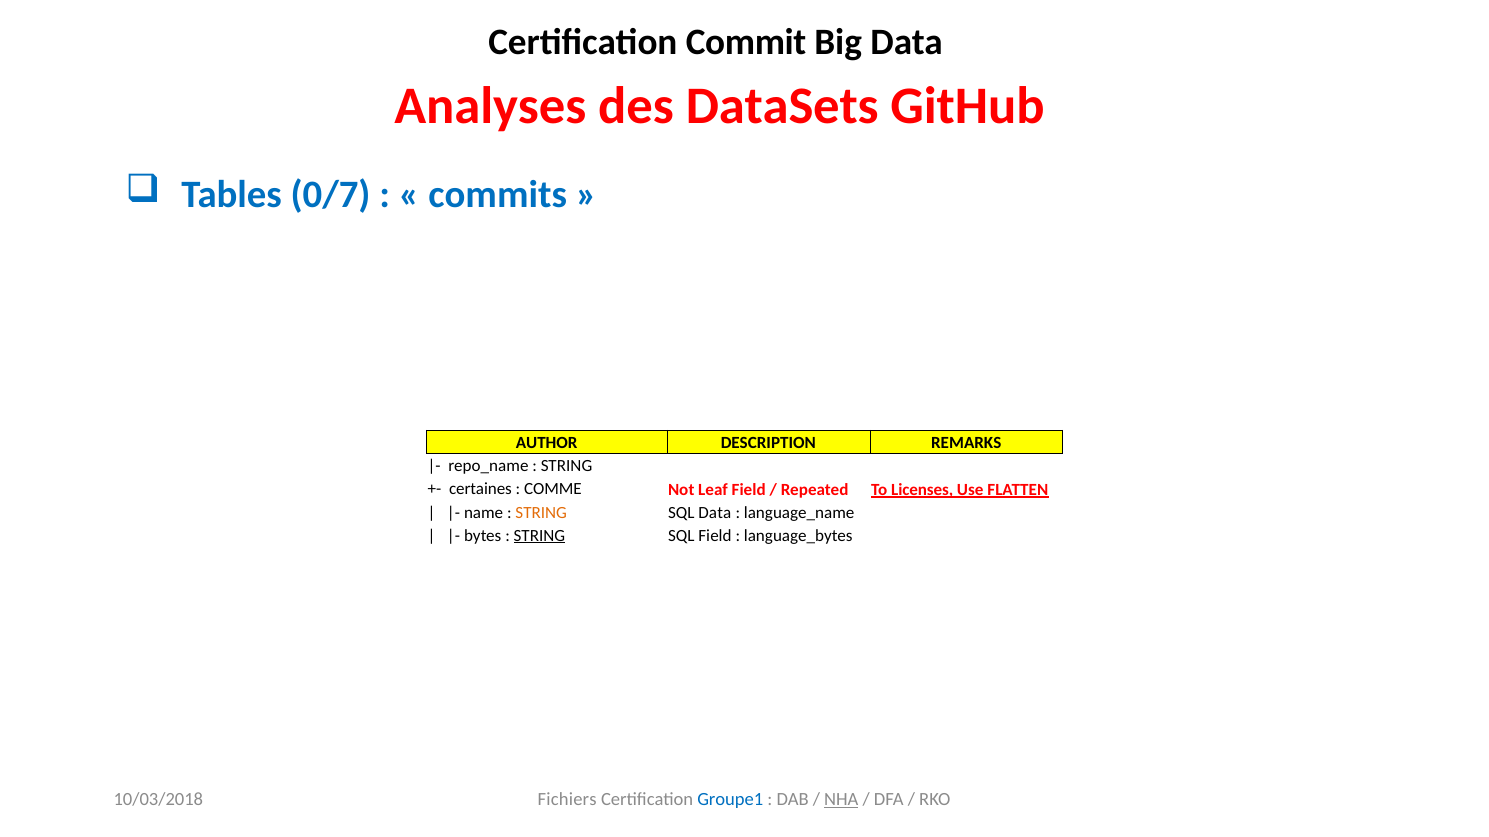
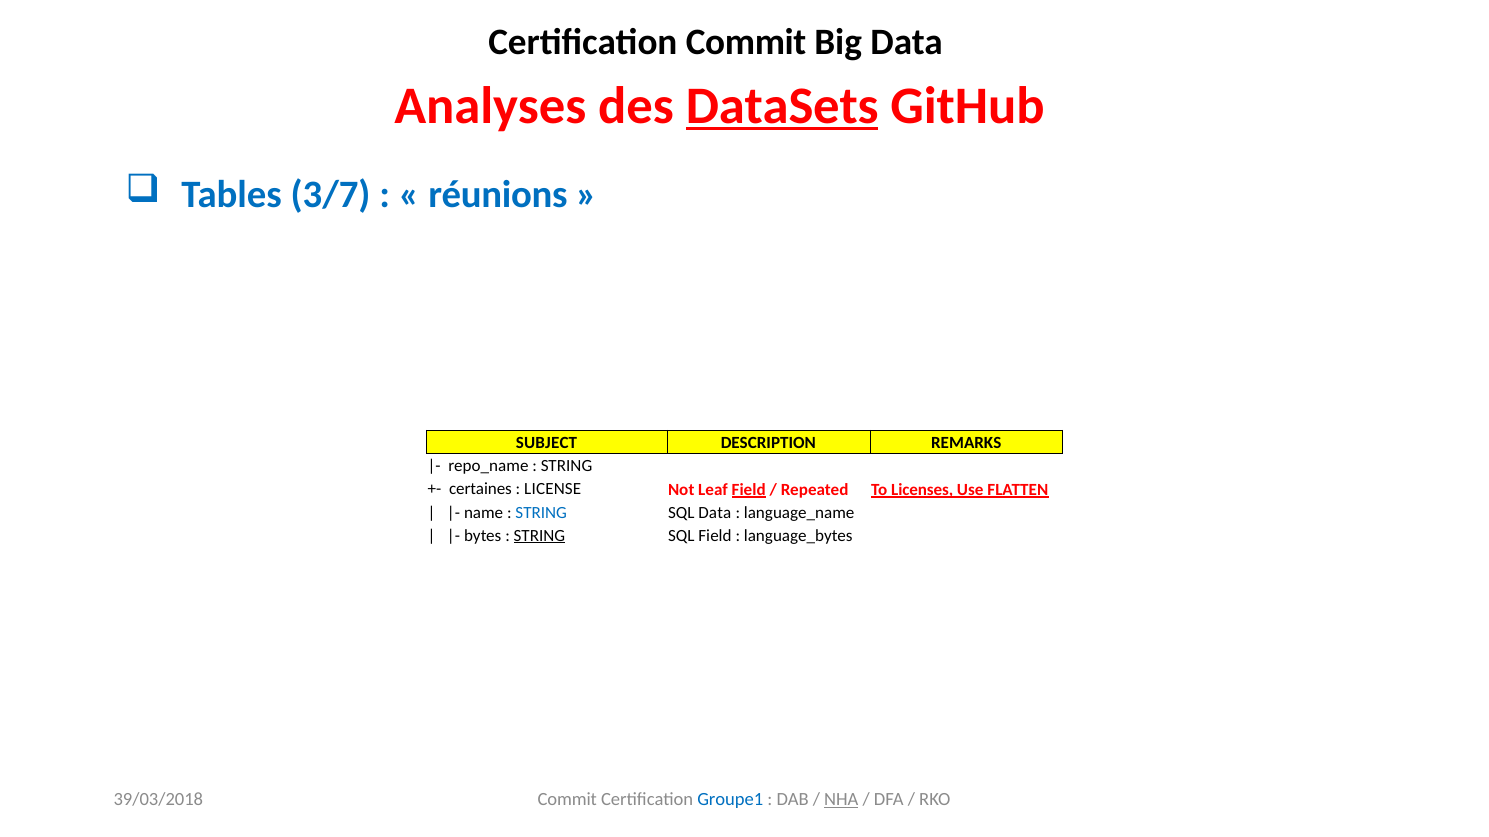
DataSets underline: none -> present (782, 106)
0/7: 0/7 -> 3/7 (331, 195)
commits: commits -> réunions (498, 195)
AUTHOR: AUTHOR -> SUBJECT (547, 443)
COMME: COMME -> LICENSE (553, 489)
Field underline: none -> present (749, 490)
STRING colour: orange -> blue (541, 513)
Fichiers: Fichiers -> Commit (567, 800)
10/03/2018: 10/03/2018 -> 39/03/2018 (158, 800)
